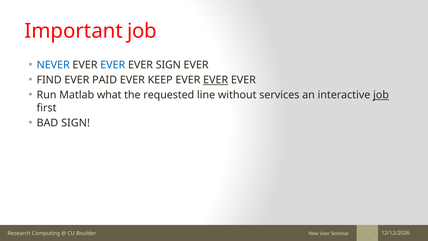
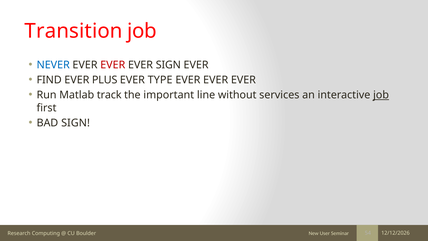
Important: Important -> Transition (74, 31)
EVER colour: blue -> red (113, 65)
PAID: PAID -> PLUS (105, 80)
KEEP: KEEP -> TYPE (160, 80)
EVER underline: present -> none (216, 80)
what: what -> track (109, 95)
requested: requested -> important (169, 95)
